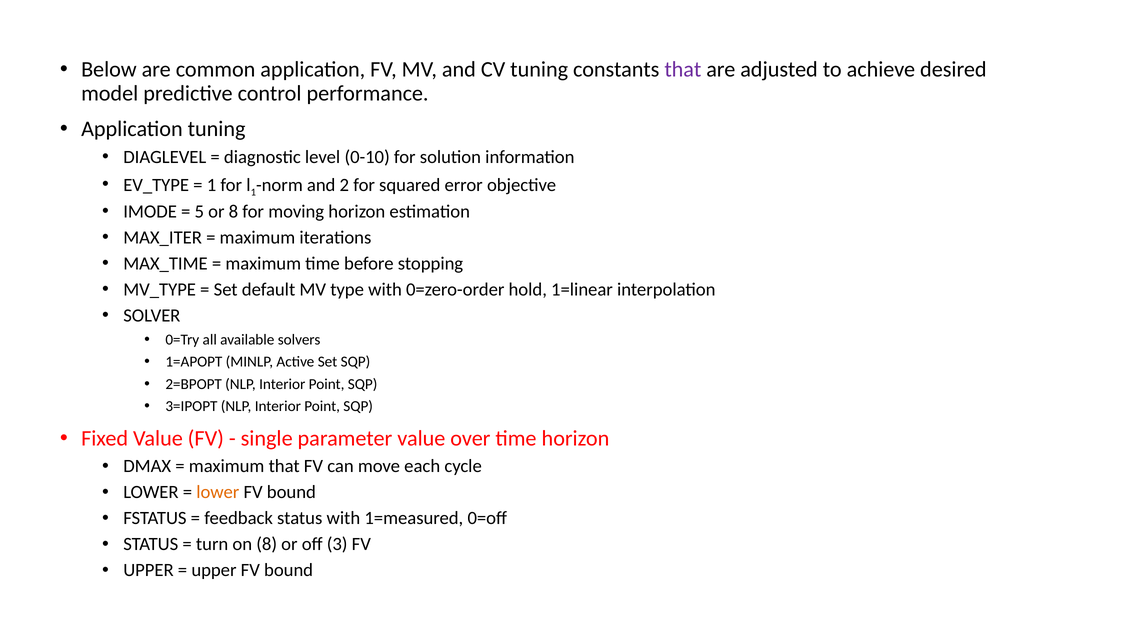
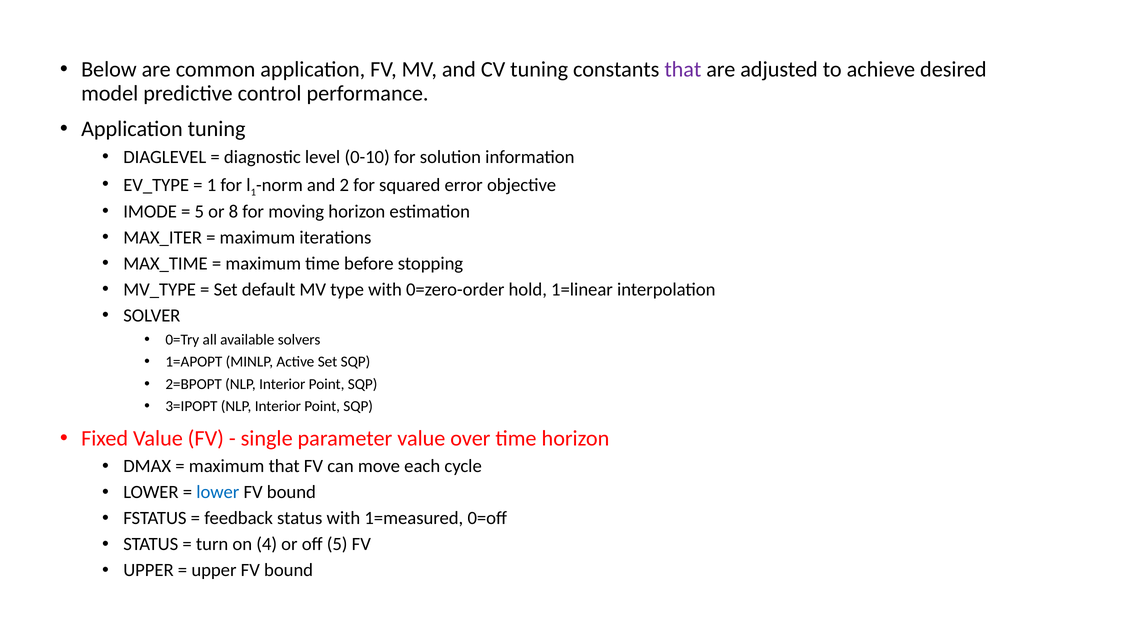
lower colour: orange -> blue (218, 493)
on 8: 8 -> 4 (267, 545)
off 3: 3 -> 5 (337, 545)
